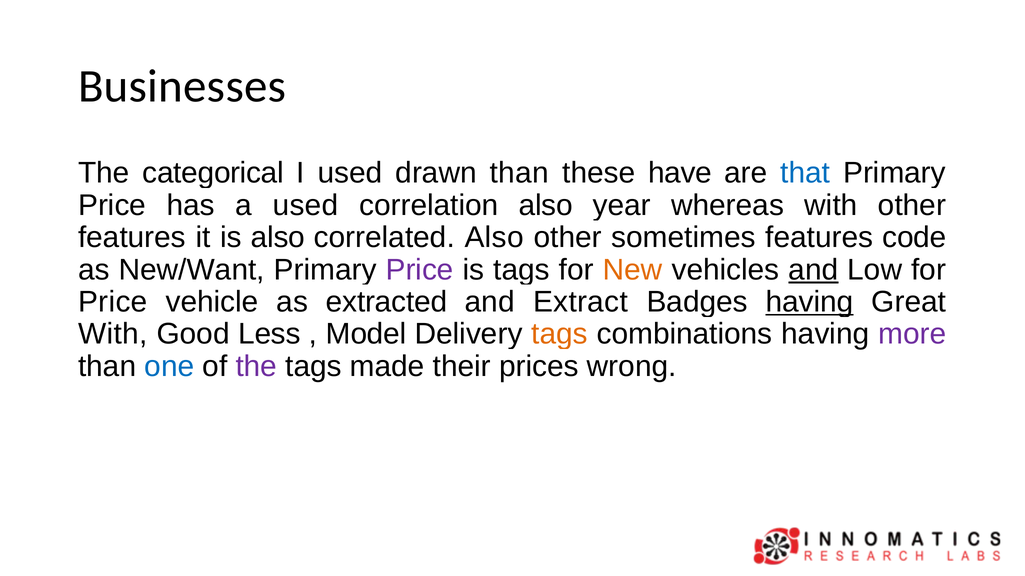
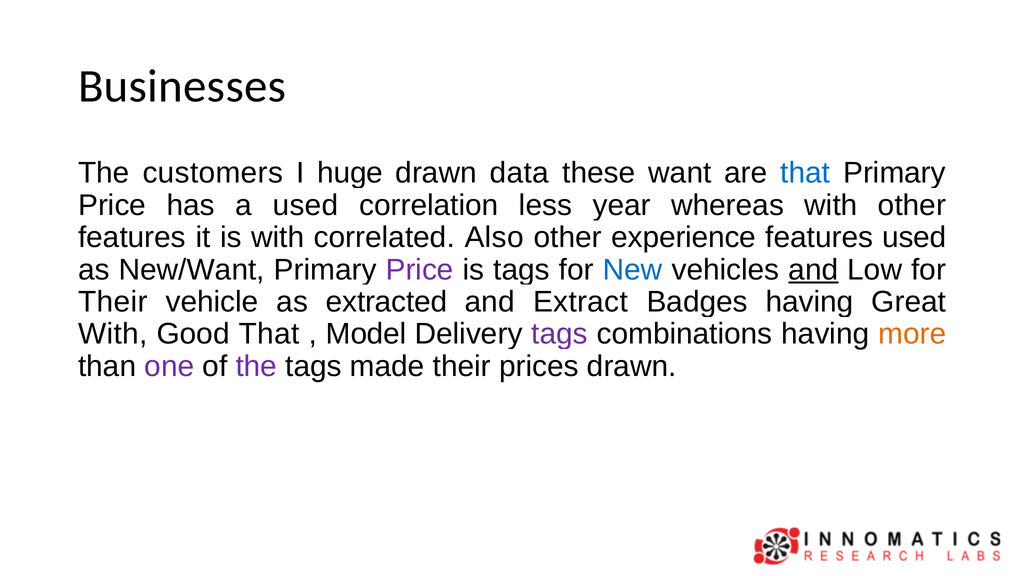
categorical: categorical -> customers (213, 173)
I used: used -> huge (350, 173)
drawn than: than -> data (519, 173)
have: have -> want (680, 173)
correlation also: also -> less (546, 205)
is also: also -> with (278, 238)
sometimes: sometimes -> experience (684, 238)
features code: code -> used (914, 238)
New colour: orange -> blue (633, 270)
Price: Price -> Their (113, 302)
having underline: present -> none (810, 302)
Good Less: Less -> That (269, 334)
tags colour: orange -> purple (560, 334)
more colour: purple -> orange (912, 334)
one colour: blue -> purple (169, 367)
prices wrong: wrong -> drawn (632, 367)
